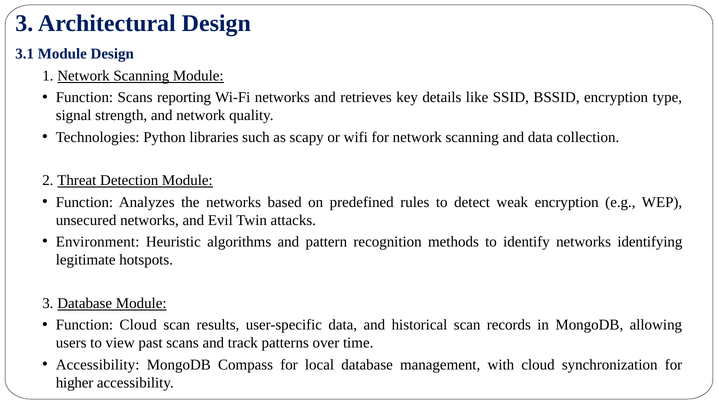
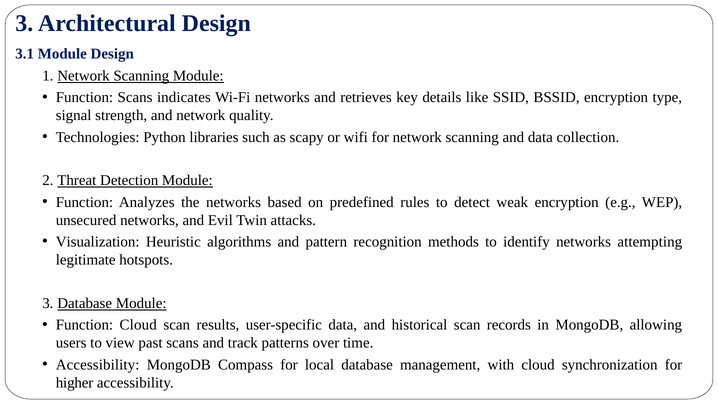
reporting: reporting -> indicates (184, 97)
Environment: Environment -> Visualization (98, 242)
identifying: identifying -> attempting (650, 242)
